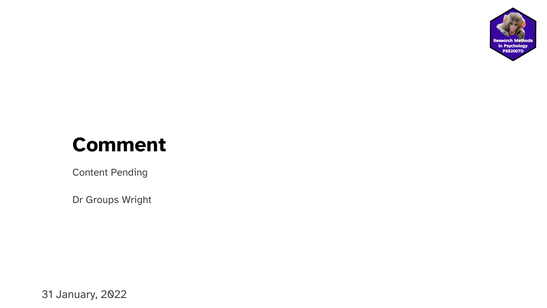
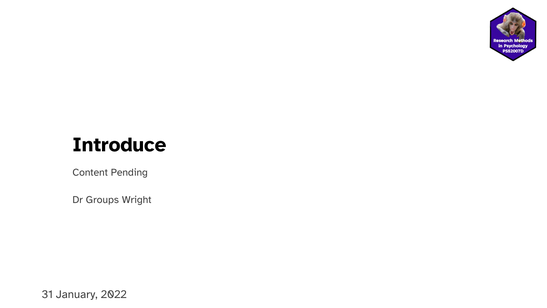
Comment: Comment -> Introduce (119, 145)
